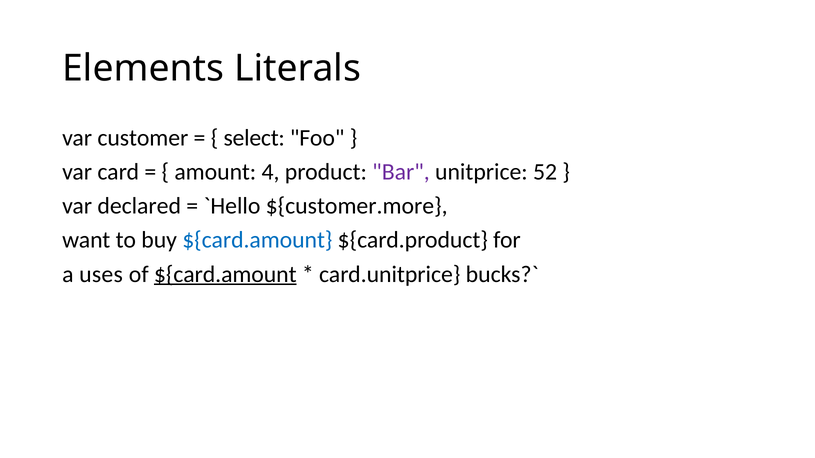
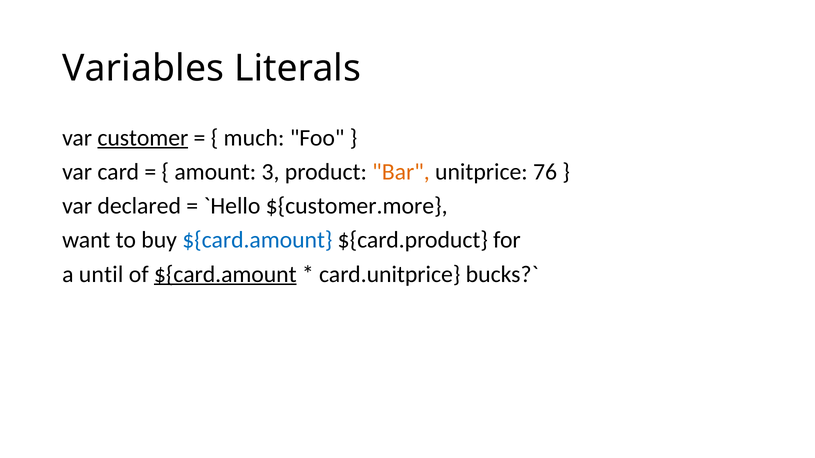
Elements: Elements -> Variables (143, 68)
customer underline: none -> present (143, 138)
select: select -> much (254, 138)
4: 4 -> 3 (270, 172)
Bar colour: purple -> orange (401, 172)
52: 52 -> 76 (545, 172)
uses: uses -> until (101, 274)
